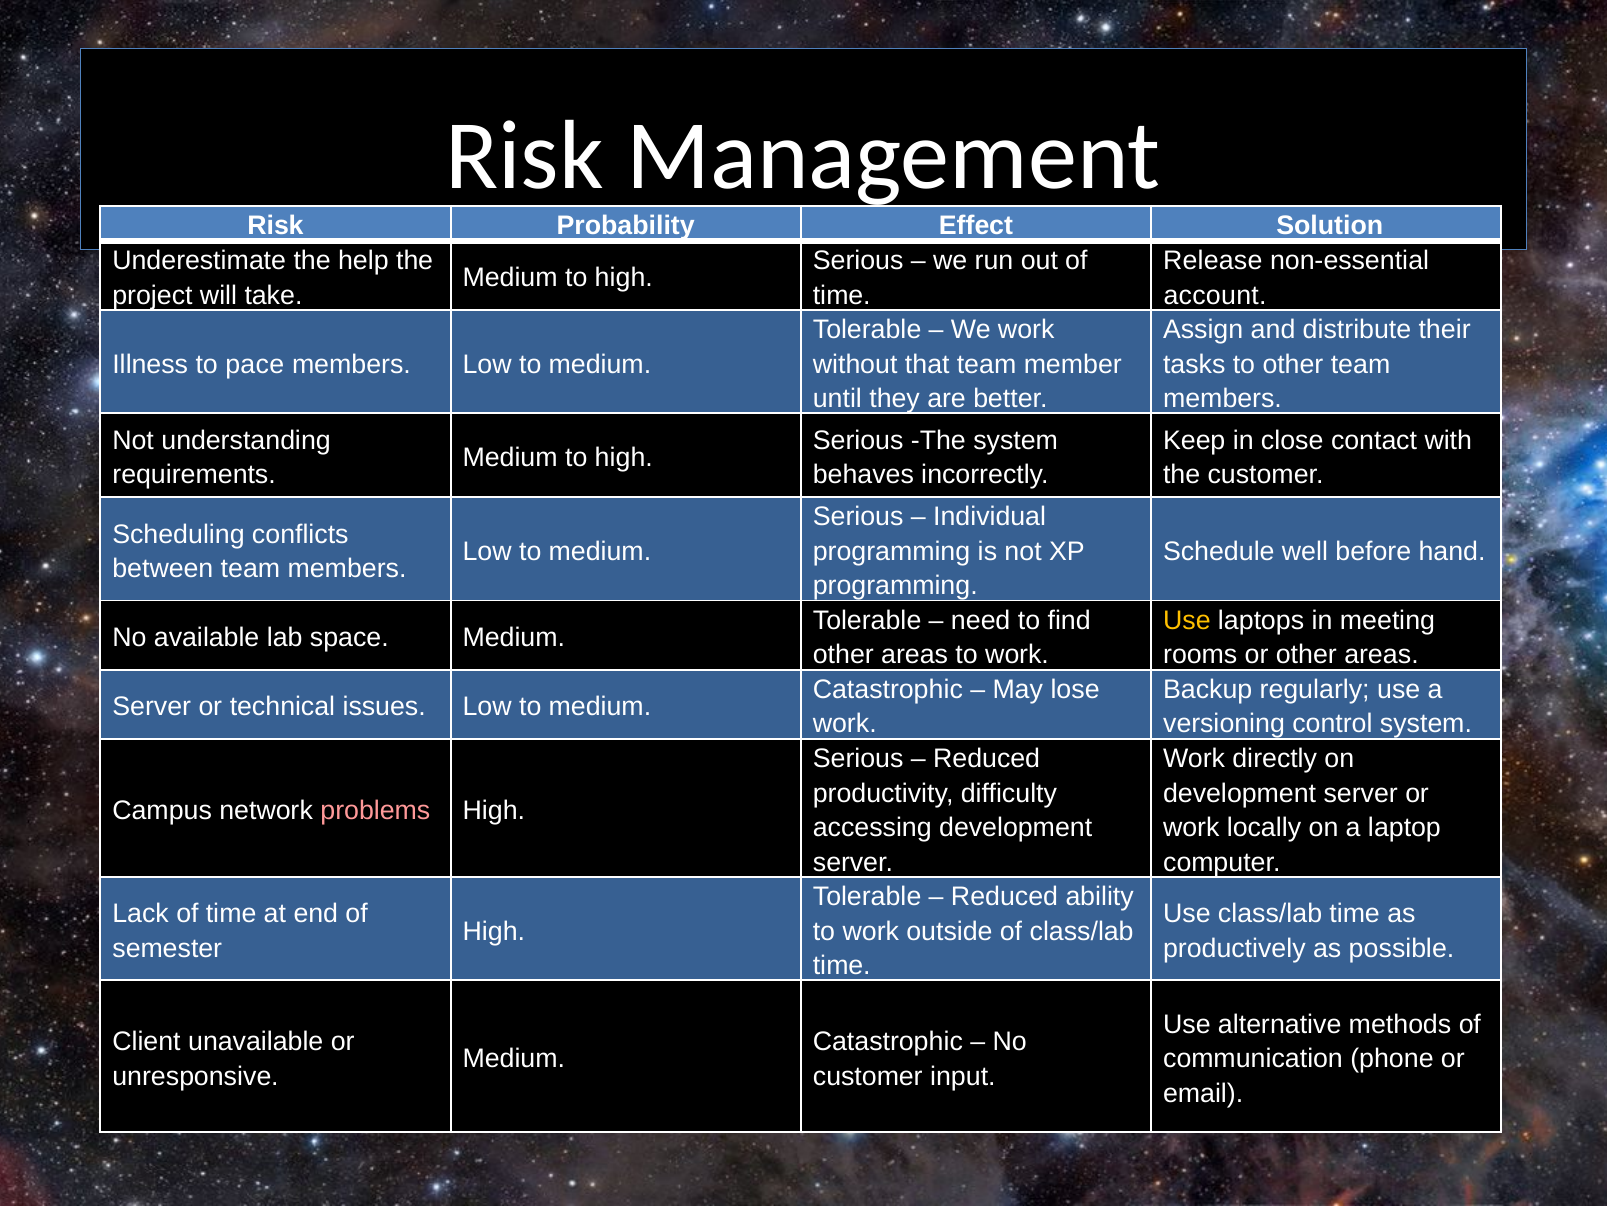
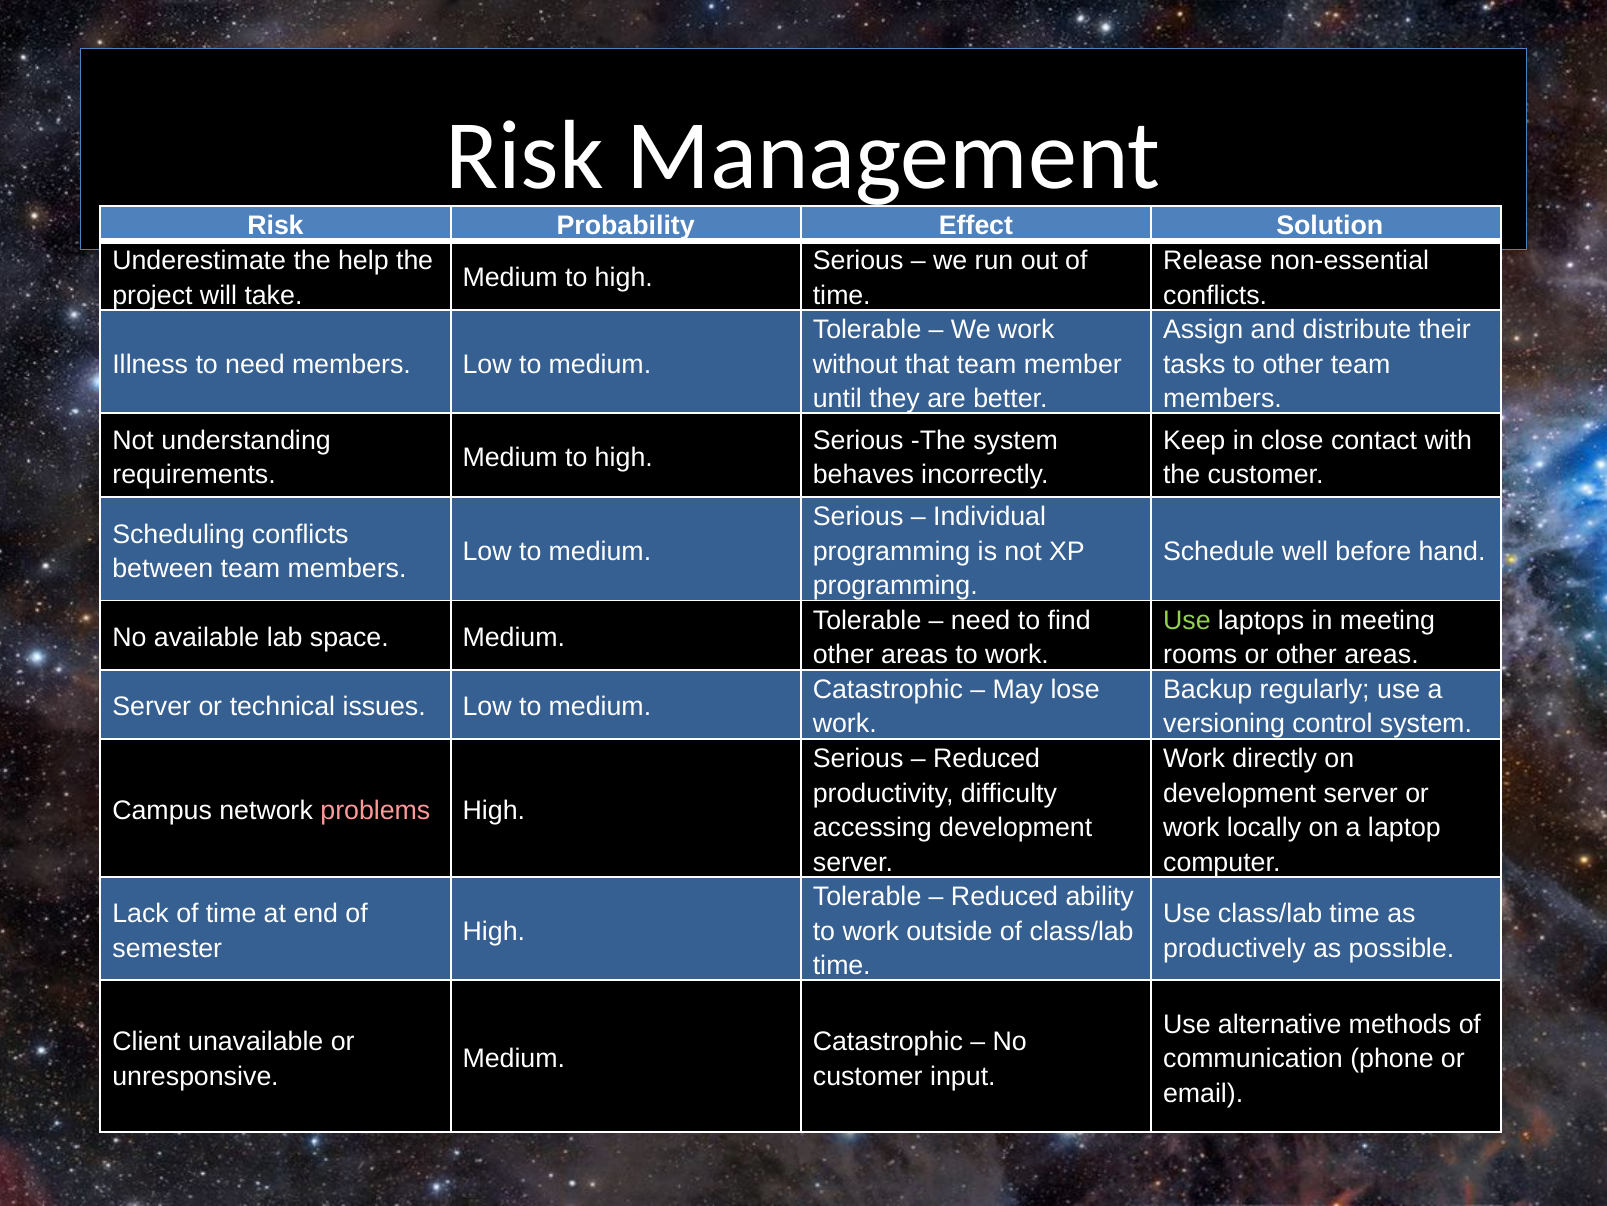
account: account -> conflicts (1215, 295)
to pace: pace -> need (255, 364)
Use colour: yellow -> light green (1187, 620)
